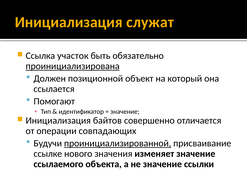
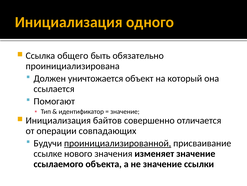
служат: служат -> одного (150, 22)
участок: участок -> общего (73, 56)
проинициализирована underline: present -> none (73, 66)
позиционной: позиционной -> уничтожается (96, 78)
